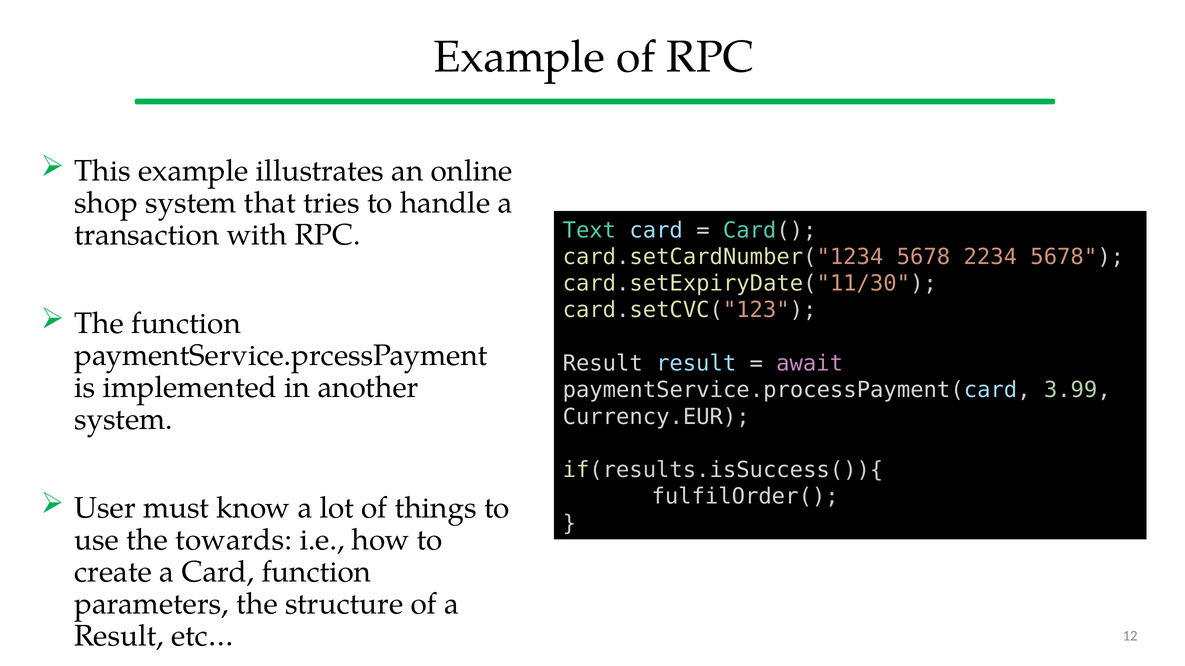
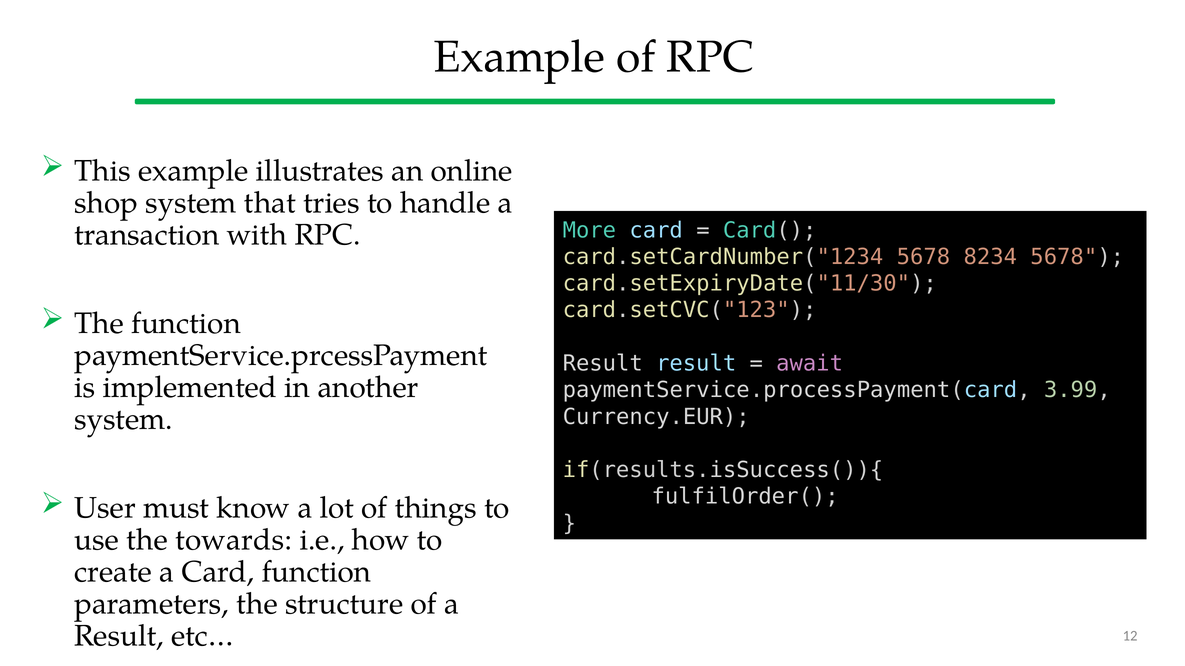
Text: Text -> More (589, 230)
2234: 2234 -> 8234 (990, 257)
